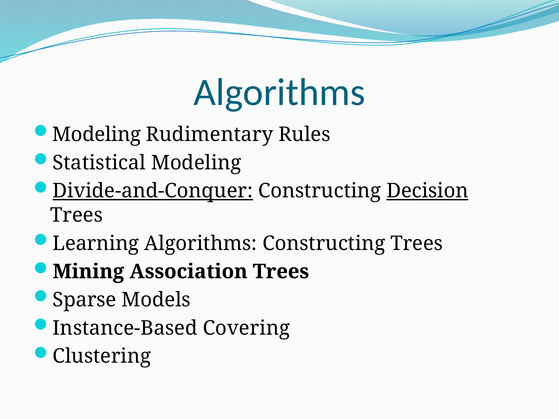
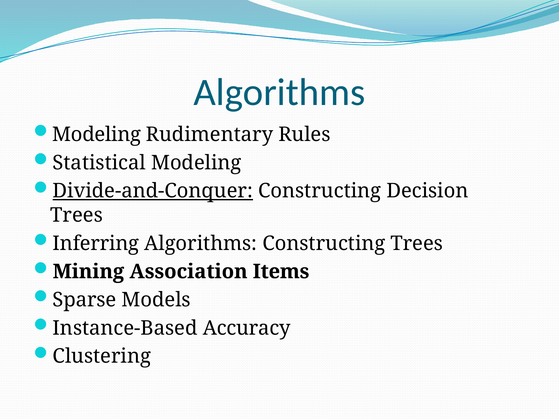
Decision underline: present -> none (427, 191)
Learning: Learning -> Inferring (96, 244)
Association Trees: Trees -> Items (281, 272)
Covering: Covering -> Accuracy (247, 328)
